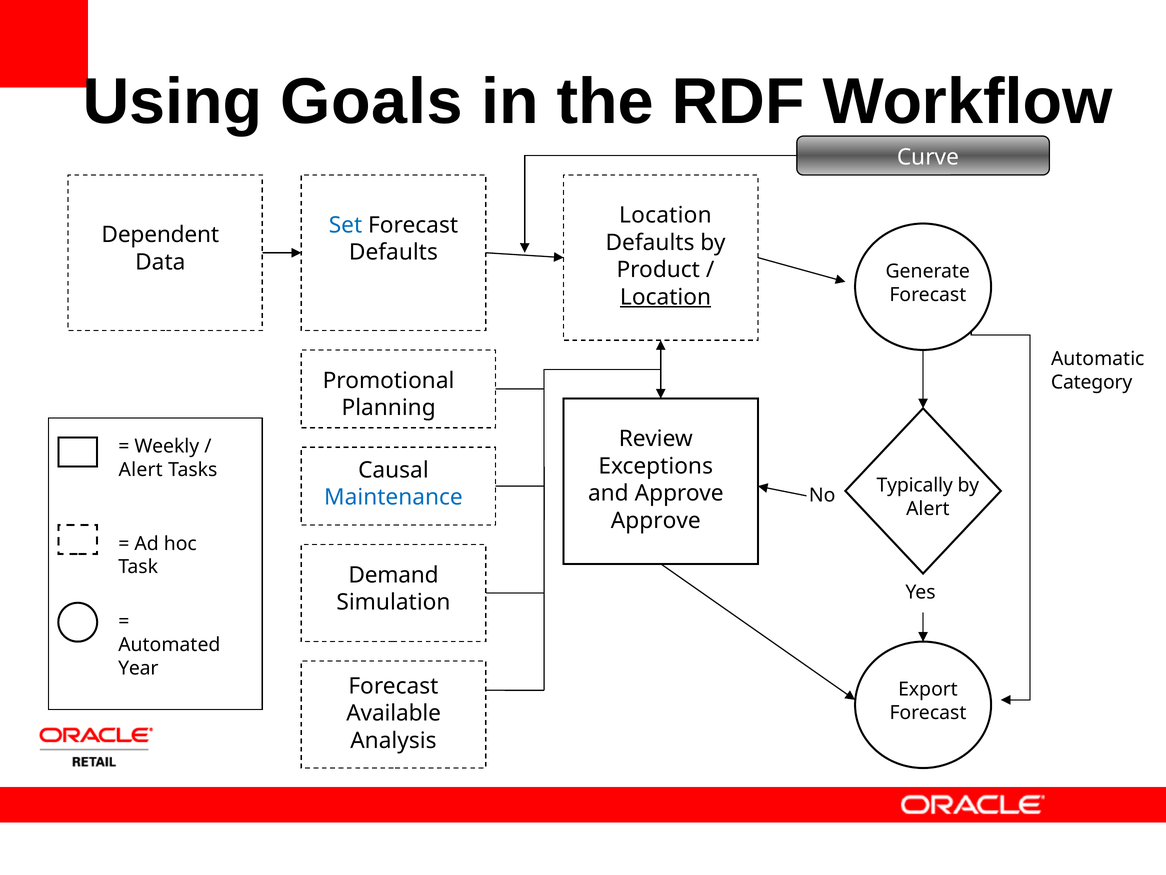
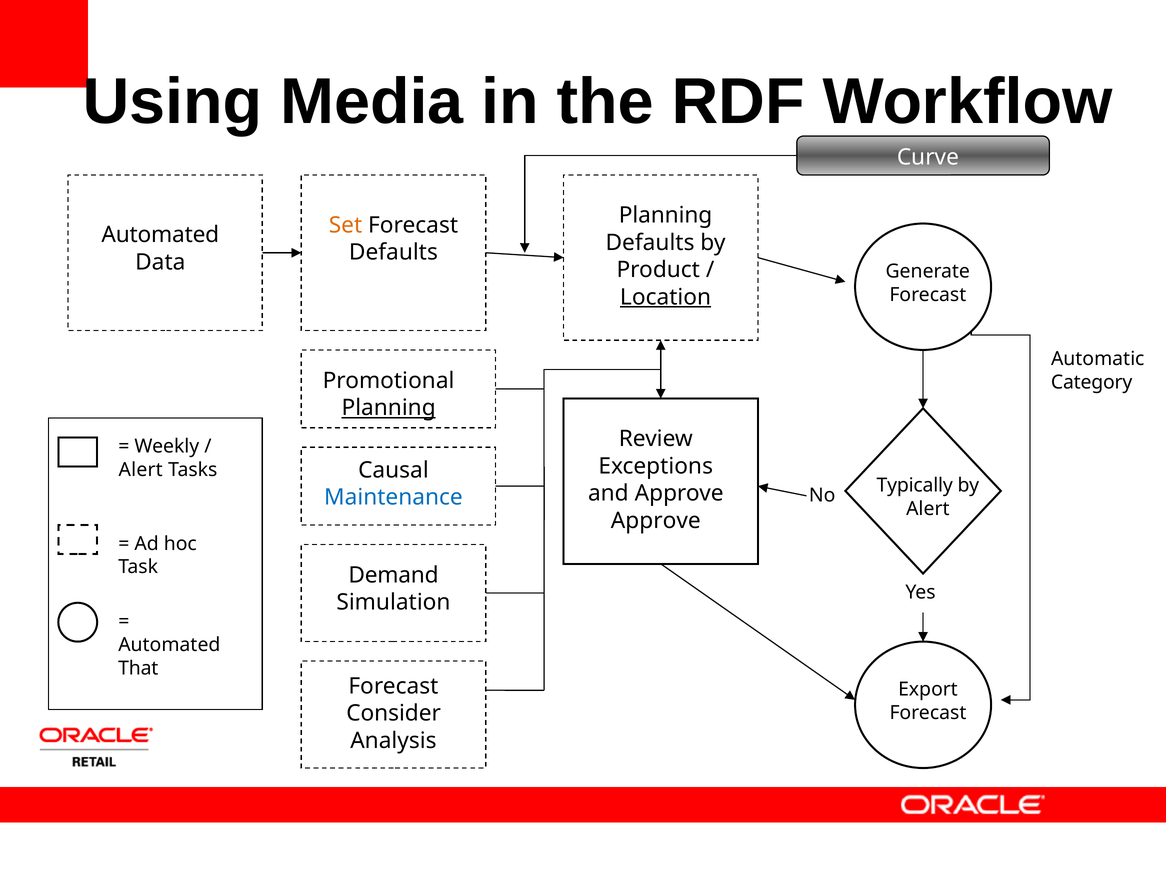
Goals: Goals -> Media (372, 102)
Location: Location -> Planning (666, 215)
Set colour: blue -> orange (345, 225)
Dependent: Dependent -> Automated (160, 235)
Planning underline: none -> present (389, 408)
Year: Year -> That (138, 668)
Available: Available -> Consider (394, 713)
